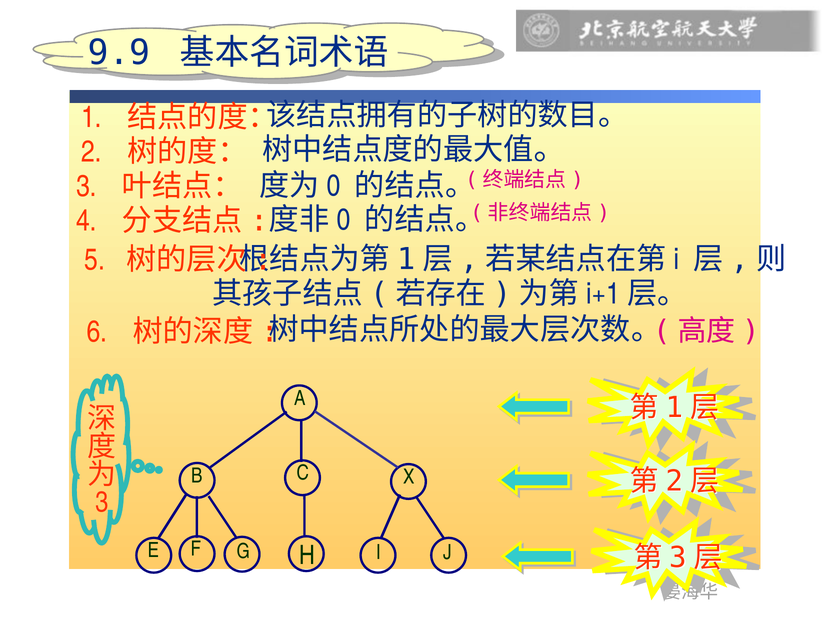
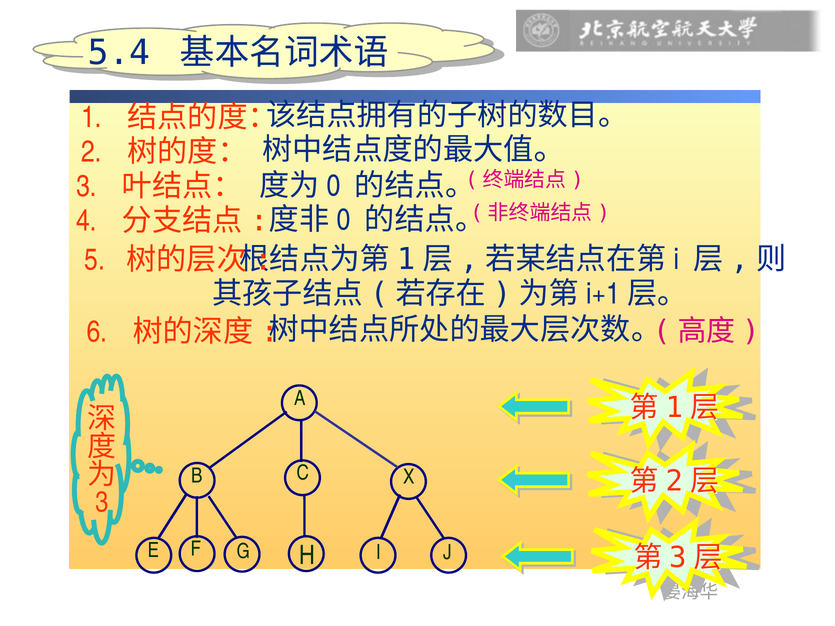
9.9: 9.9 -> 5.4 (119, 53)
